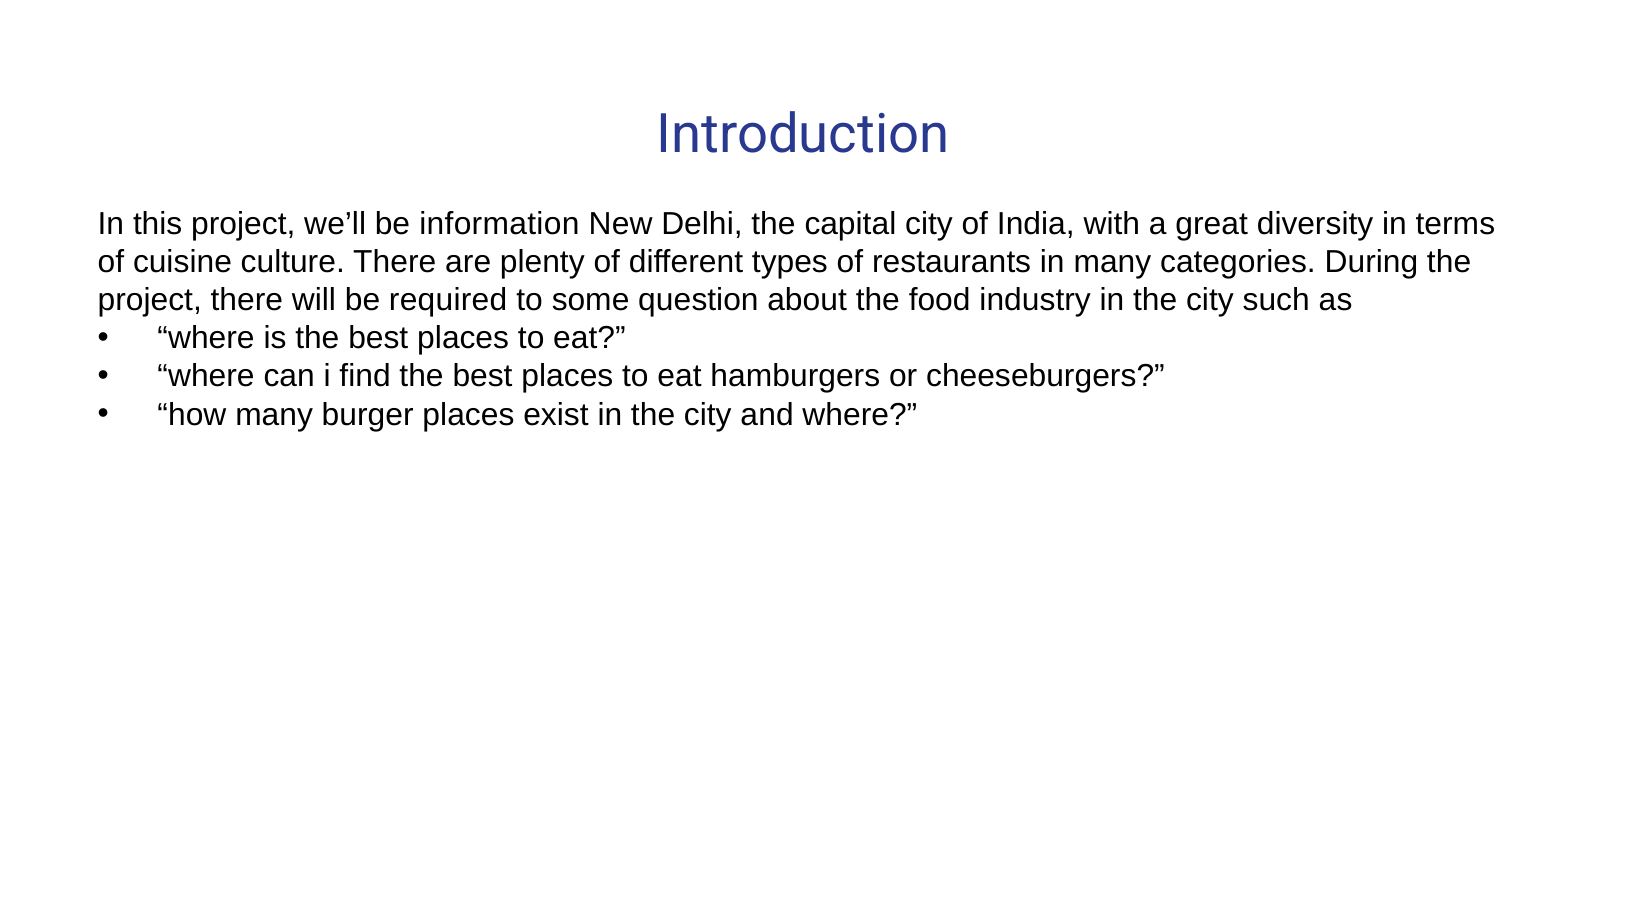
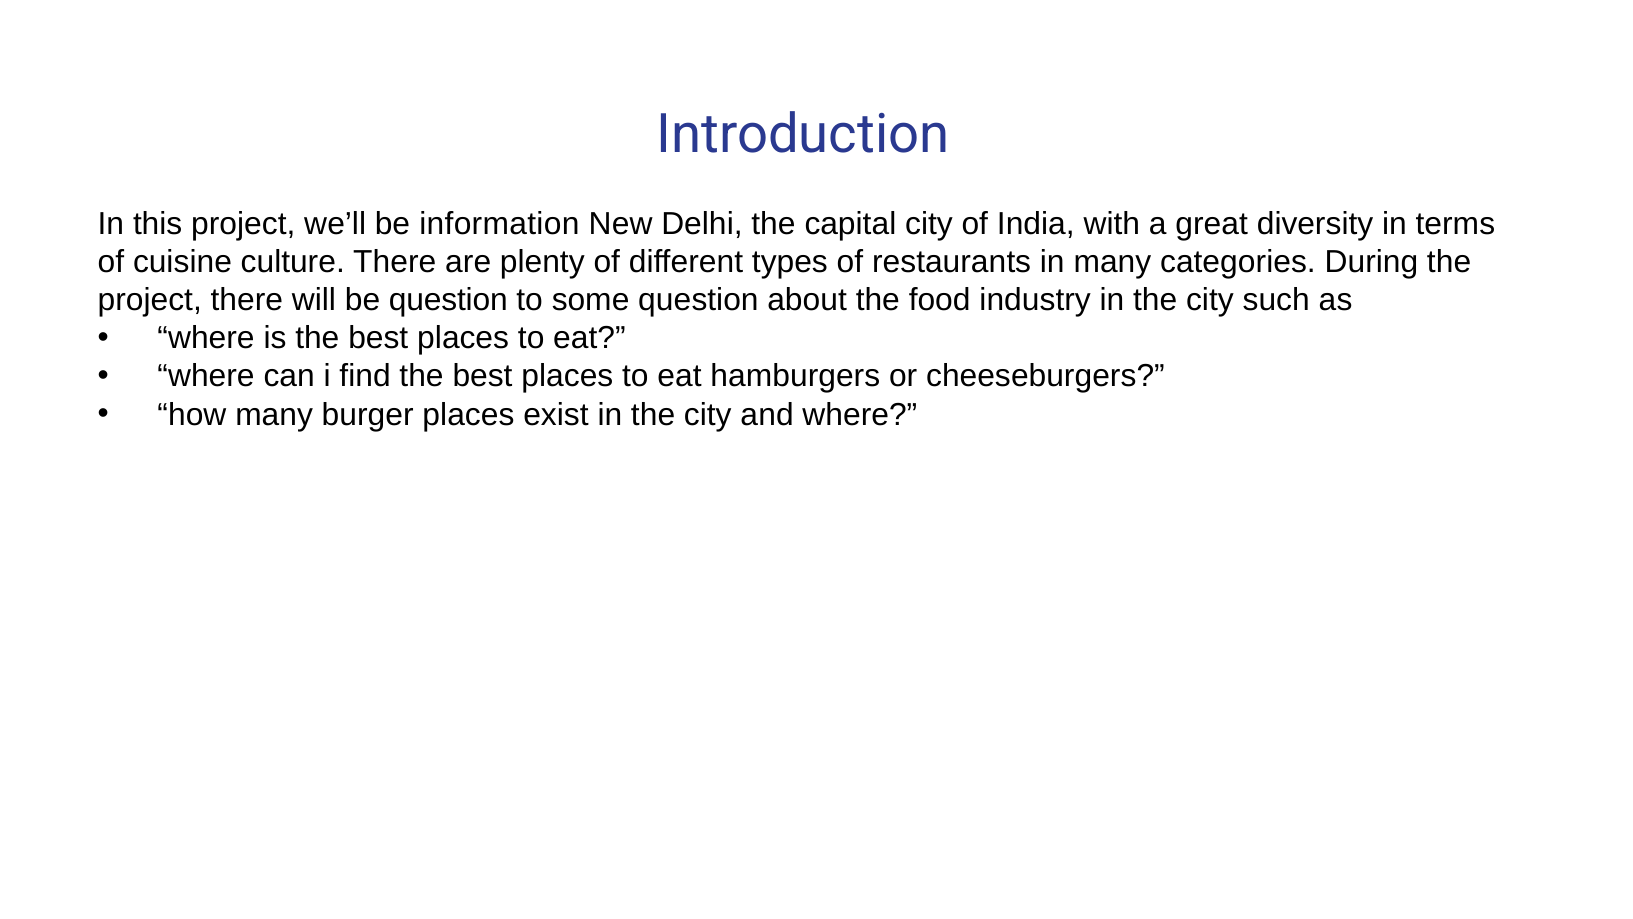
be required: required -> question (448, 300)
